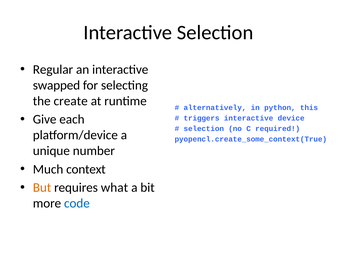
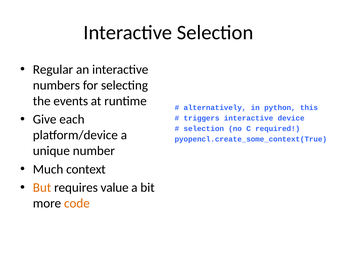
swapped: swapped -> numbers (56, 85)
create: create -> events (71, 101)
what: what -> value (115, 187)
code colour: blue -> orange (77, 203)
